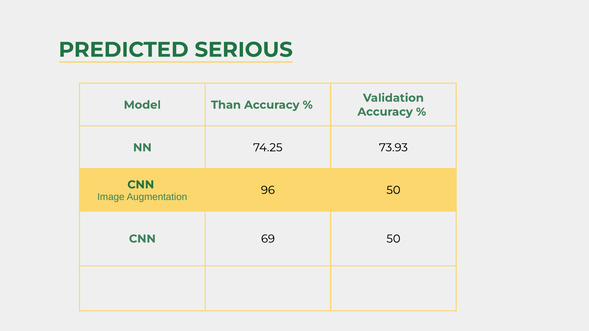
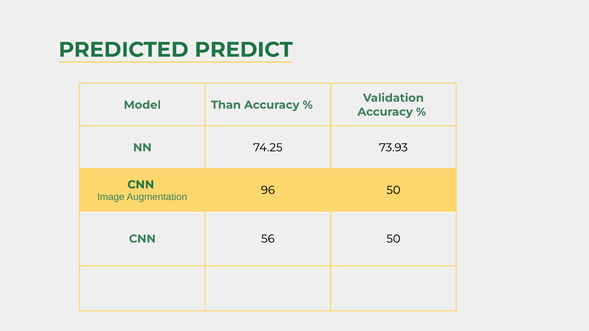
SERIOUS: SERIOUS -> PREDICT (244, 50)
69: 69 -> 56 (268, 239)
